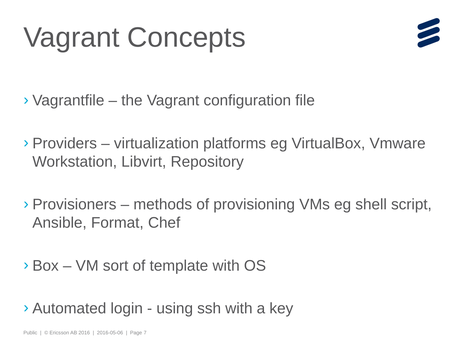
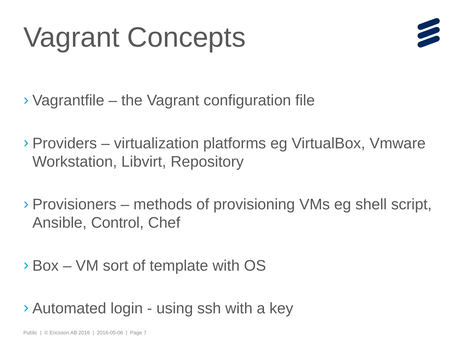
Format: Format -> Control (117, 223)
